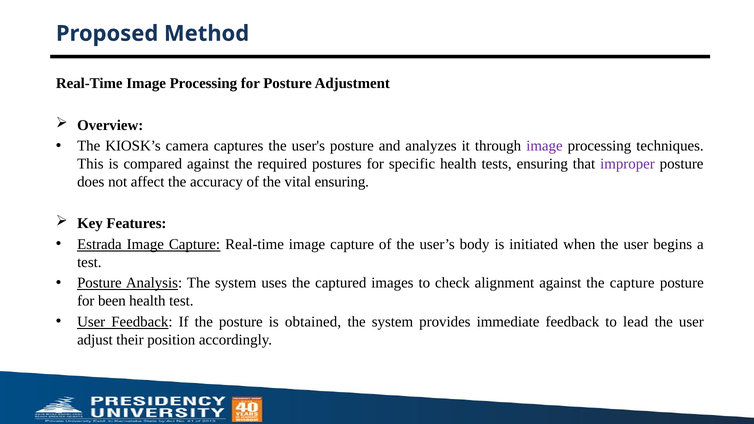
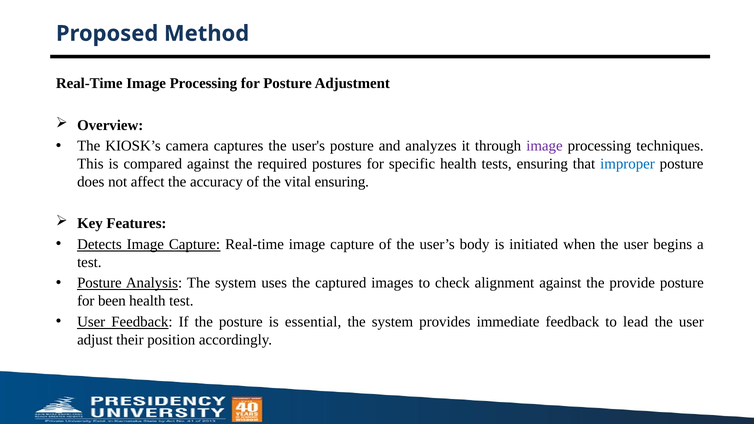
improper colour: purple -> blue (627, 164)
Estrada: Estrada -> Detects (99, 244)
the capture: capture -> provide (632, 283)
obtained: obtained -> essential (313, 322)
